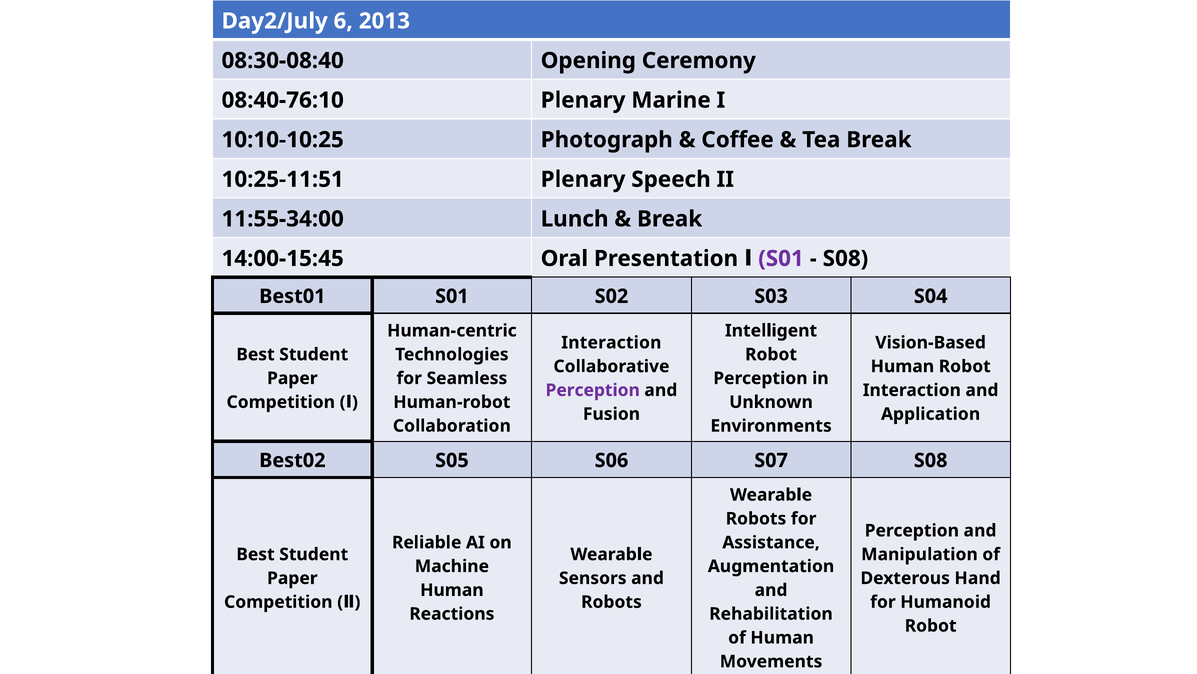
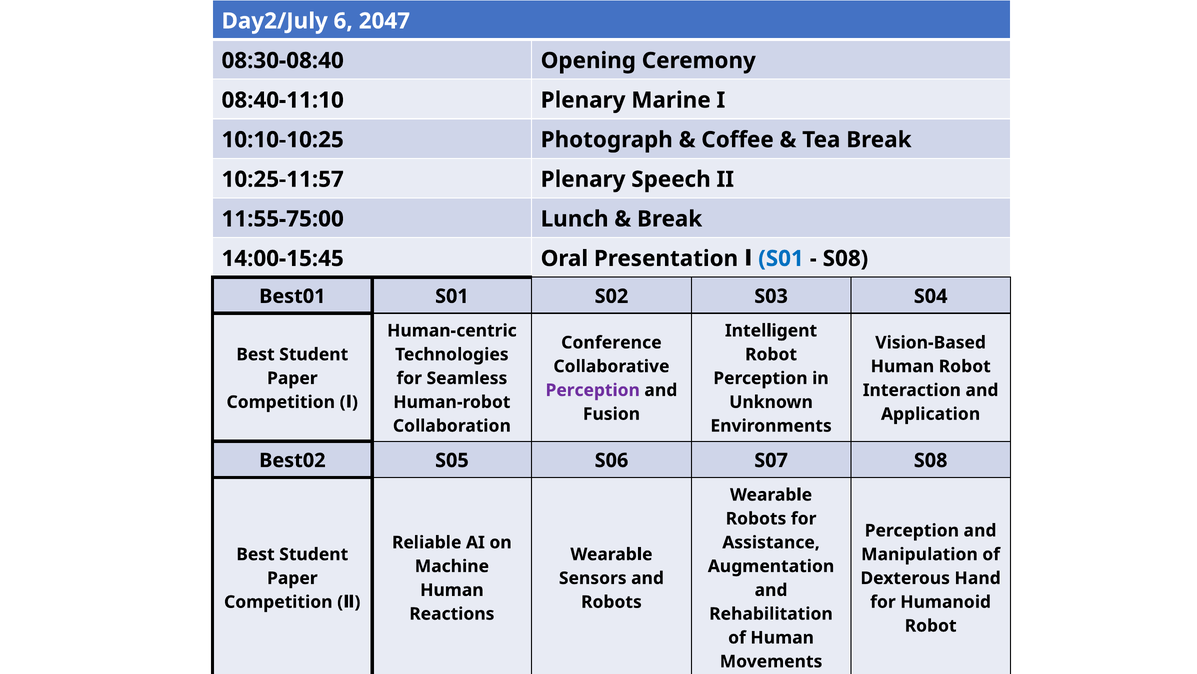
2013: 2013 -> 2047 (384, 21)
08:40-76:10: 08:40-76:10 -> 08:40-11:10 (283, 100)
10:25-11:51: 10:25-11:51 -> 10:25-11:57 (283, 179)
11:55-34:00: 11:55-34:00 -> 11:55-75:00 (283, 219)
S01 colour: purple -> blue (781, 258)
Interaction: Interaction -> Conference (611, 342)
